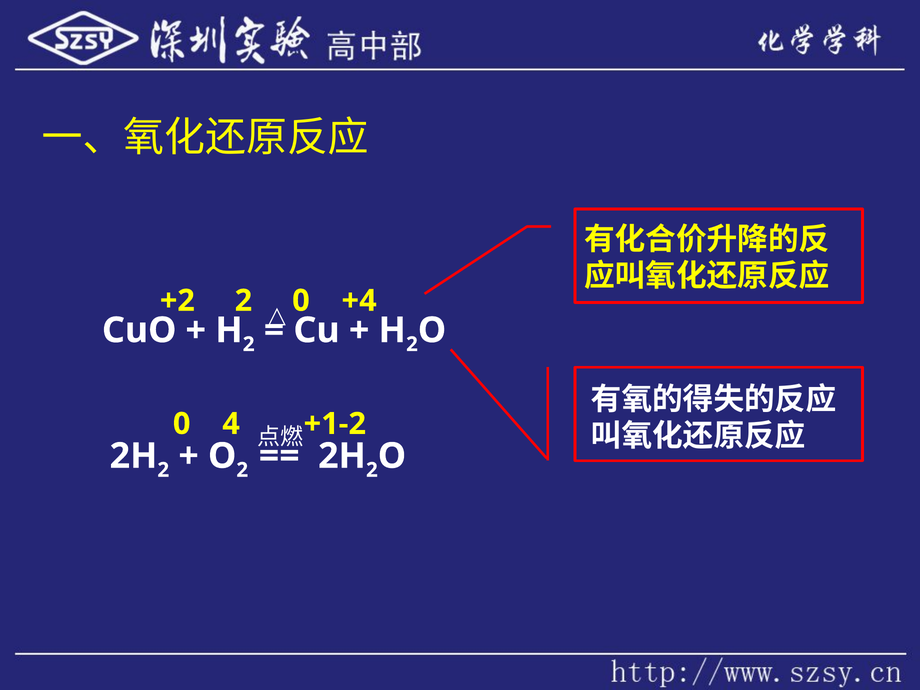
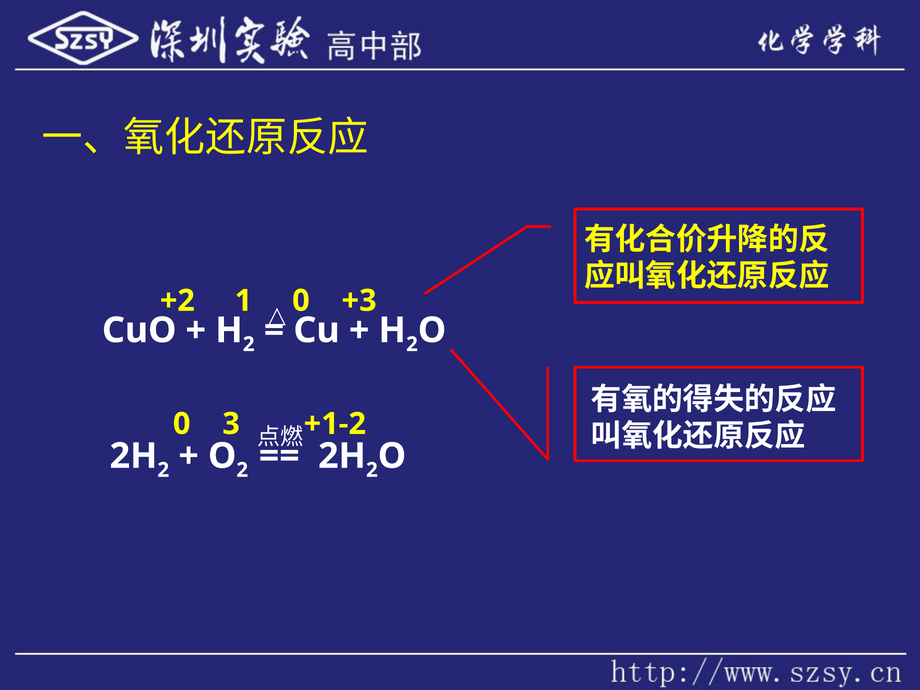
+2 2: 2 -> 1 (243, 301)
+4: +4 -> +3 (359, 301)
4: 4 -> 3 (231, 424)
